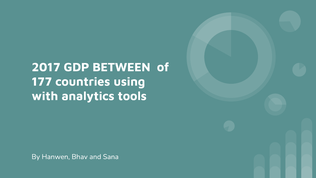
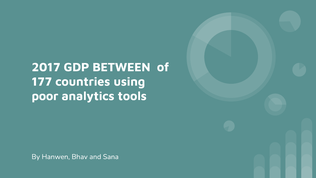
with: with -> poor (45, 96)
